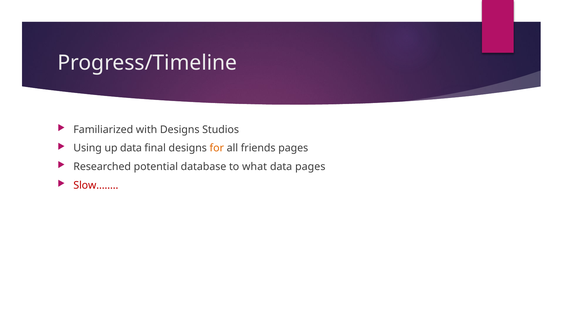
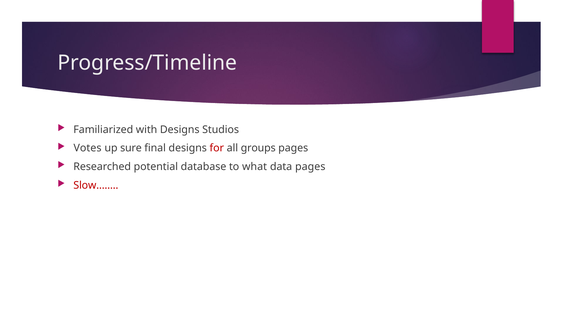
Using: Using -> Votes (88, 148)
up data: data -> sure (131, 148)
for colour: orange -> red (217, 148)
friends: friends -> groups (258, 148)
